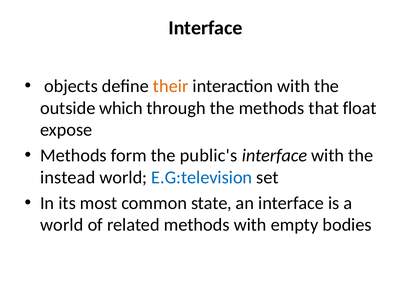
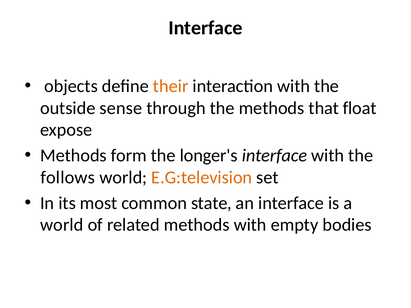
which: which -> sense (121, 108)
public's: public's -> longer's (209, 156)
instead: instead -> follows (68, 178)
E.G:television colour: blue -> orange (202, 178)
